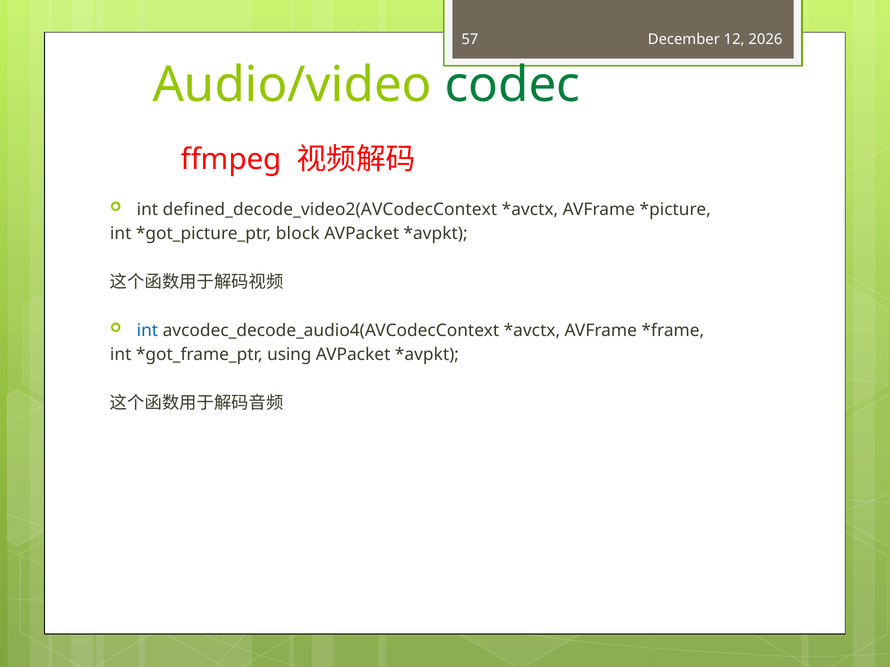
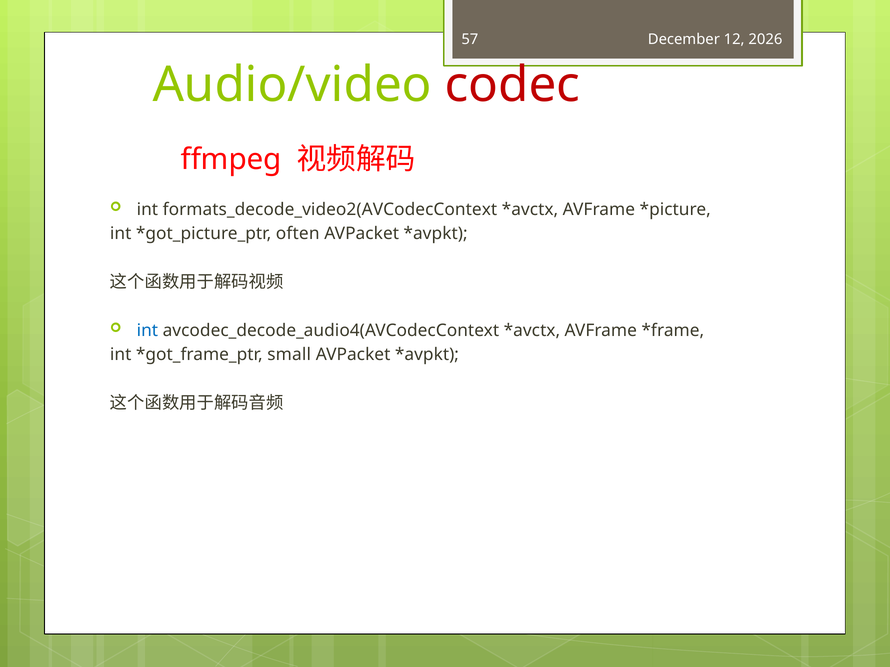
codec colour: green -> red (512, 85)
defined_decode_video2(AVCodecContext: defined_decode_video2(AVCodecContext -> formats_decode_video2(AVCodecContext (330, 210)
block: block -> often (298, 234)
using: using -> small (289, 355)
